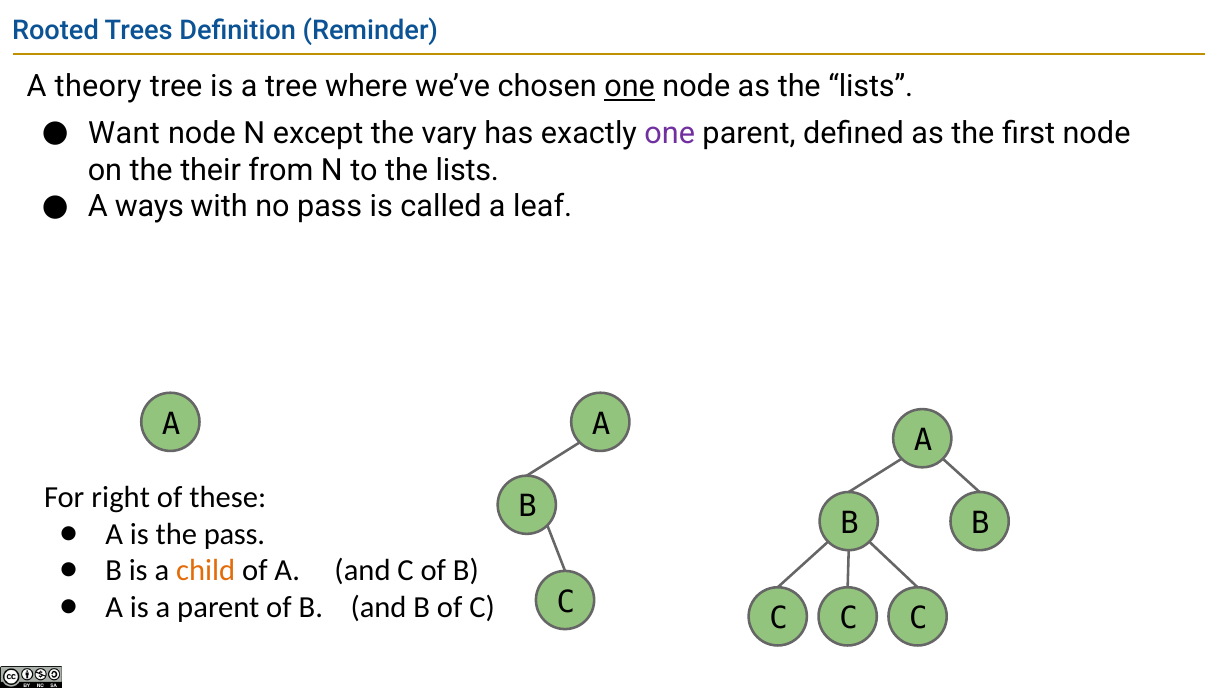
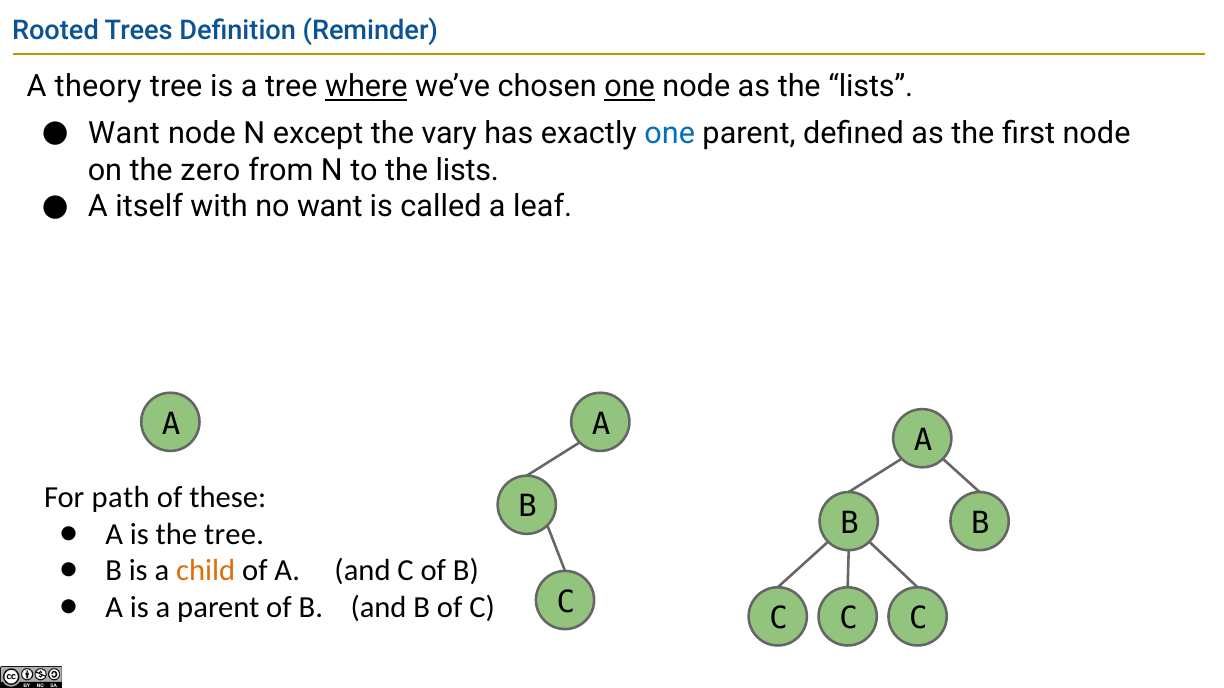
where underline: none -> present (366, 87)
one colour: purple -> blue (670, 134)
their: their -> zero (210, 170)
ways: ways -> itself (149, 207)
no pass: pass -> want (330, 207)
right: right -> path (121, 498)
the pass: pass -> tree (234, 534)
